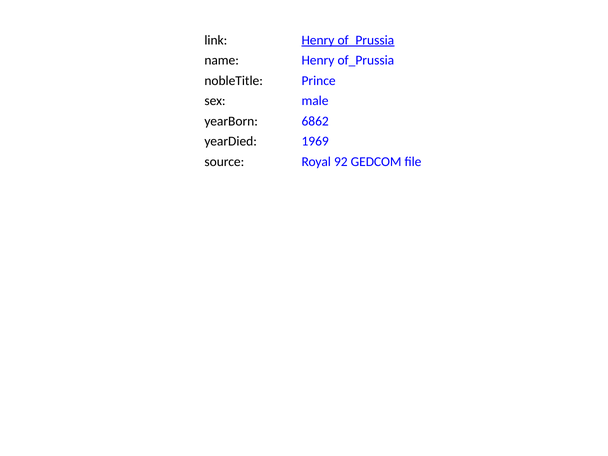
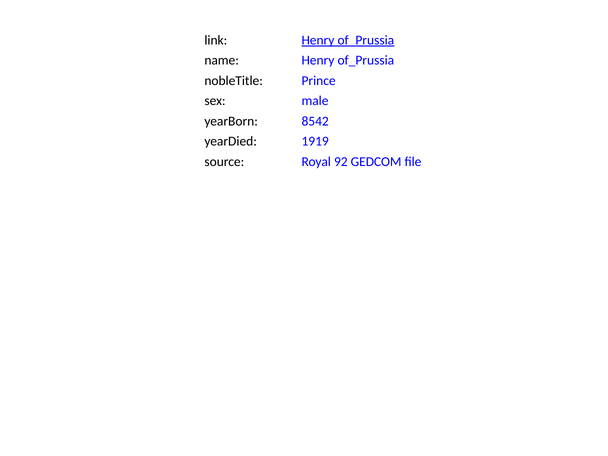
6862: 6862 -> 8542 (315, 121)
1969: 1969 -> 1919 (315, 141)
